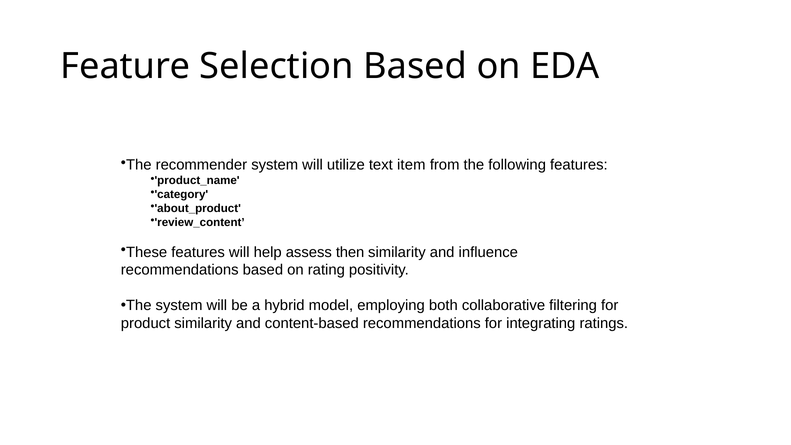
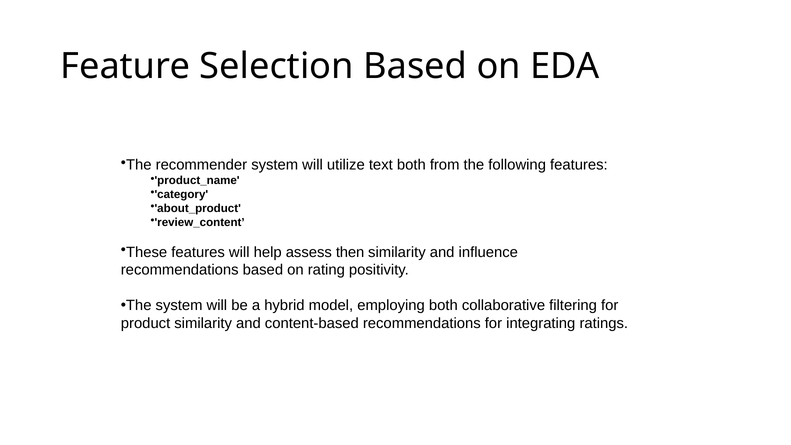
text item: item -> both (411, 165)
